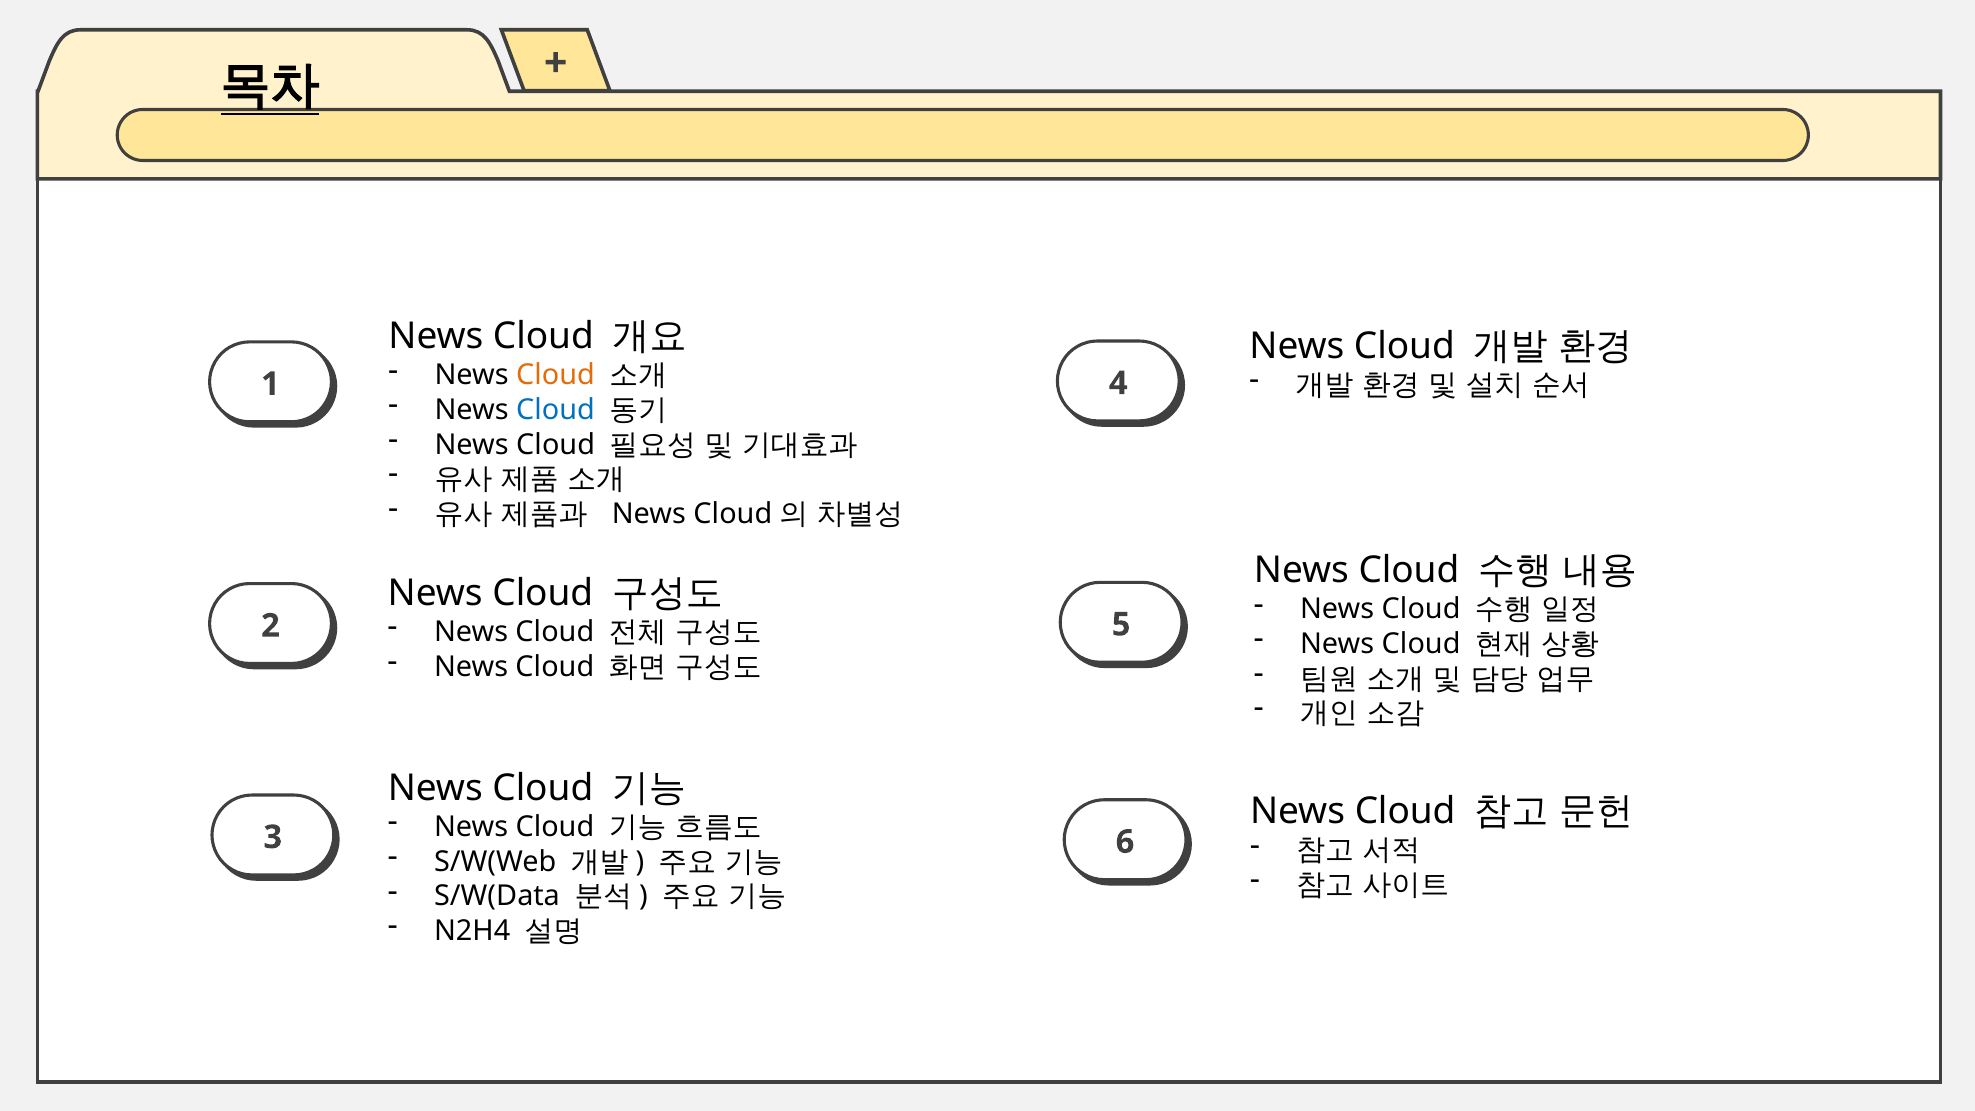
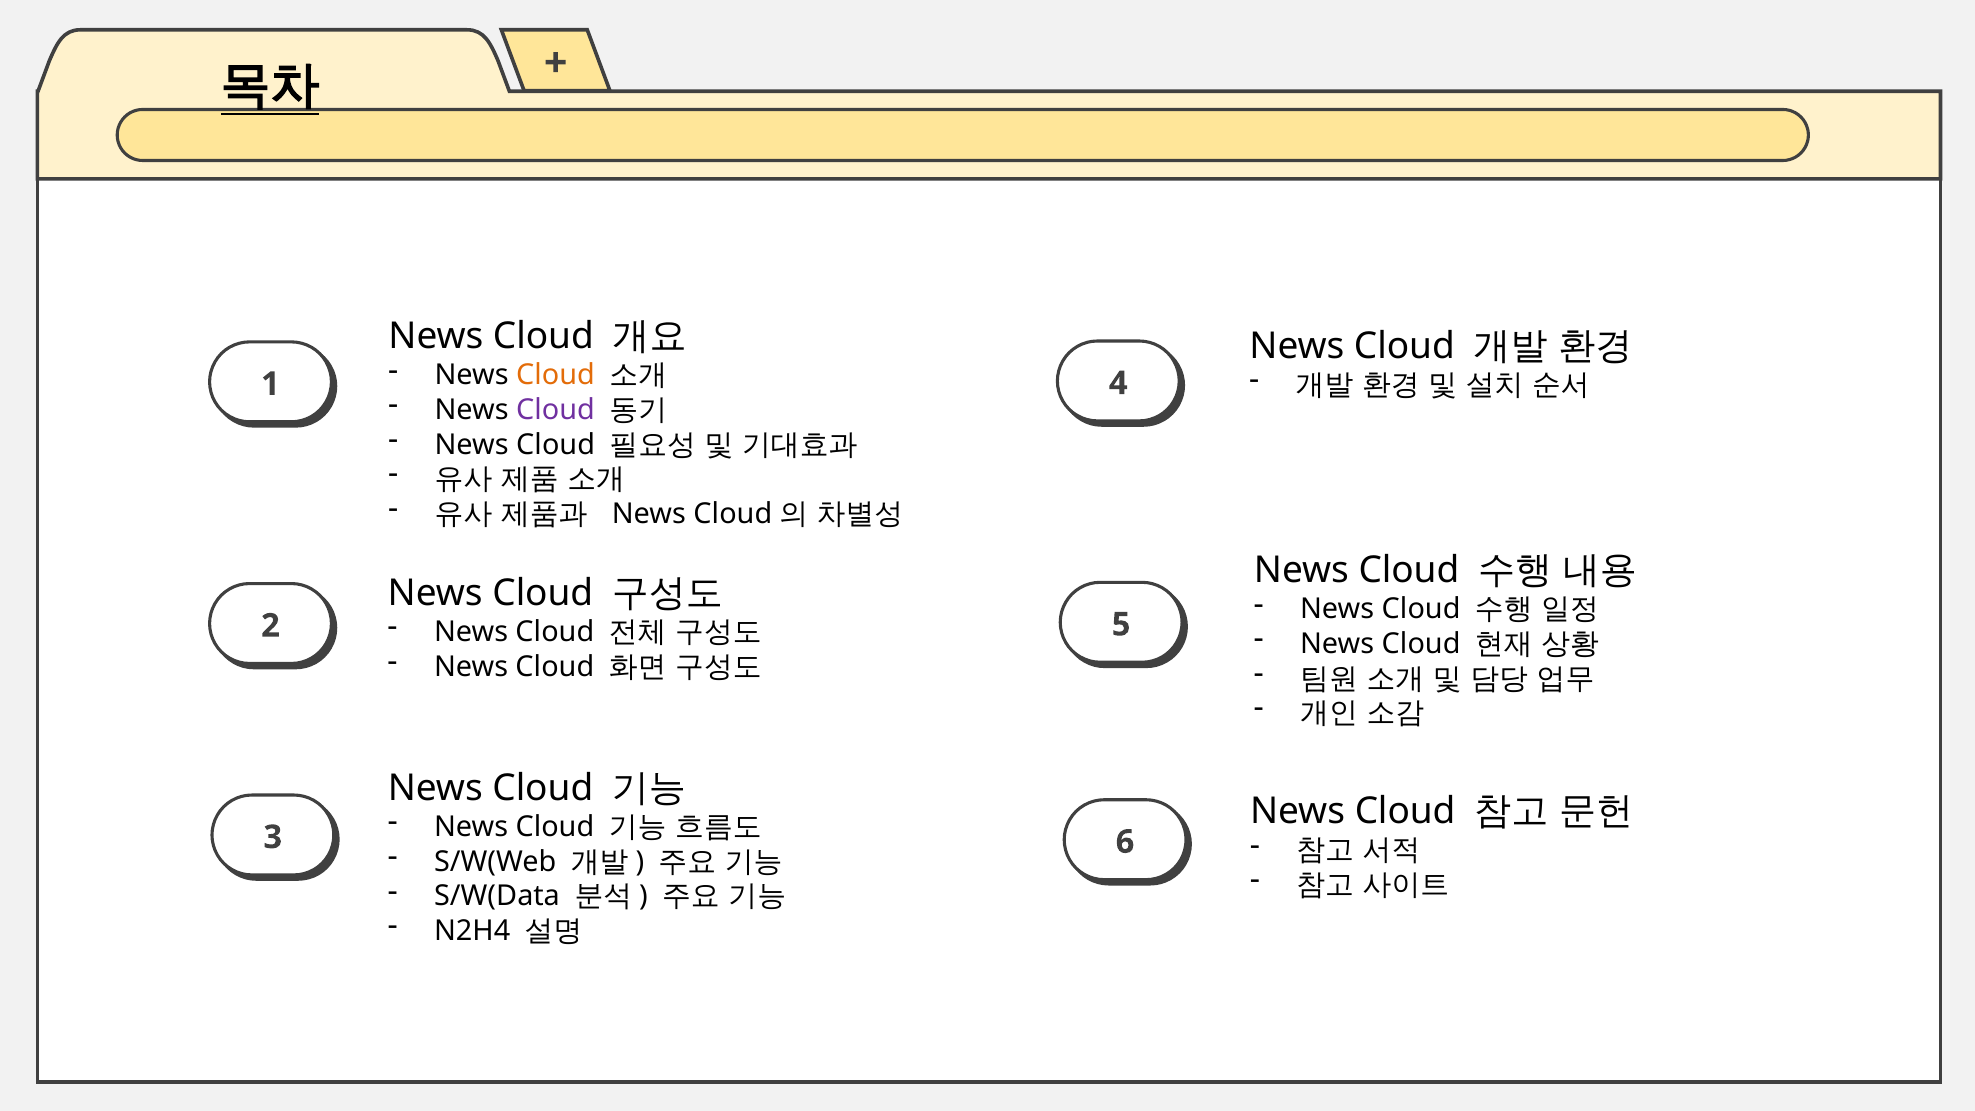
Cloud colour: blue -> purple (556, 410)
